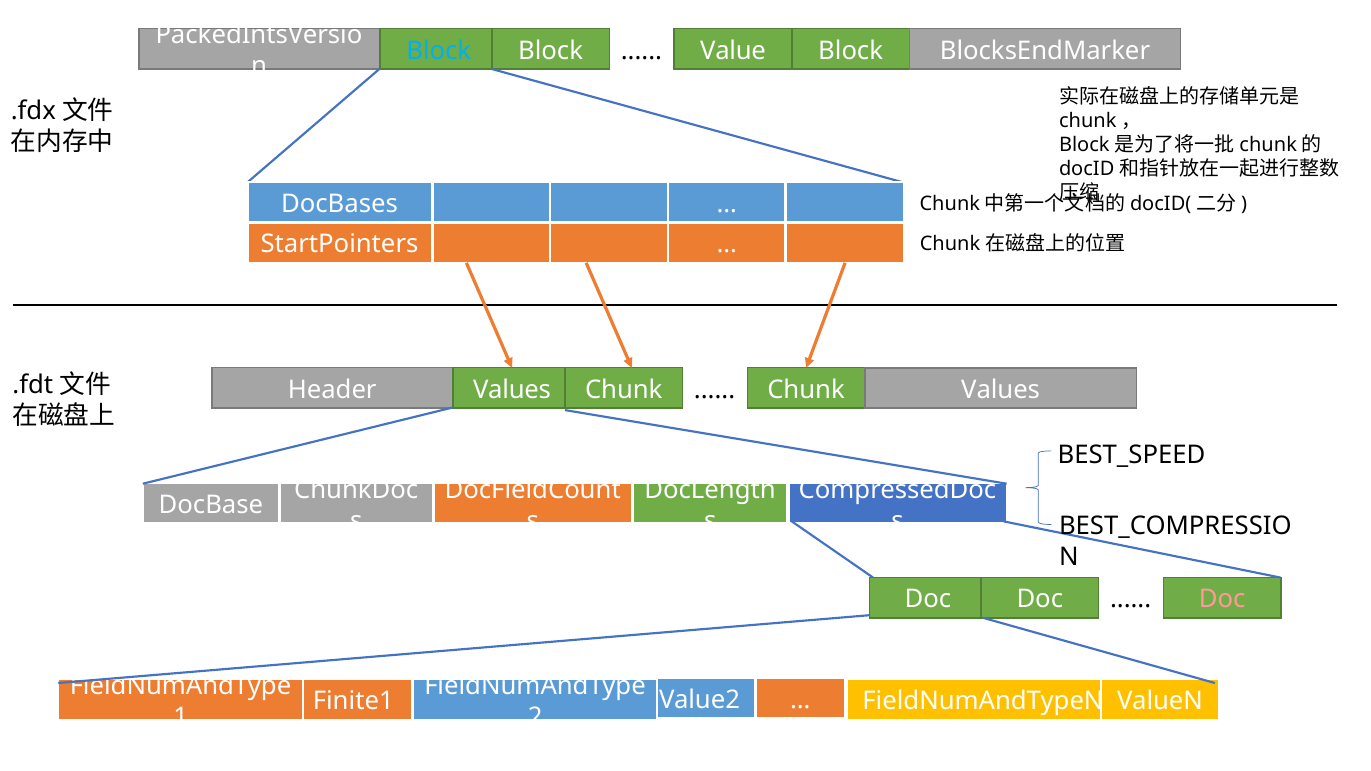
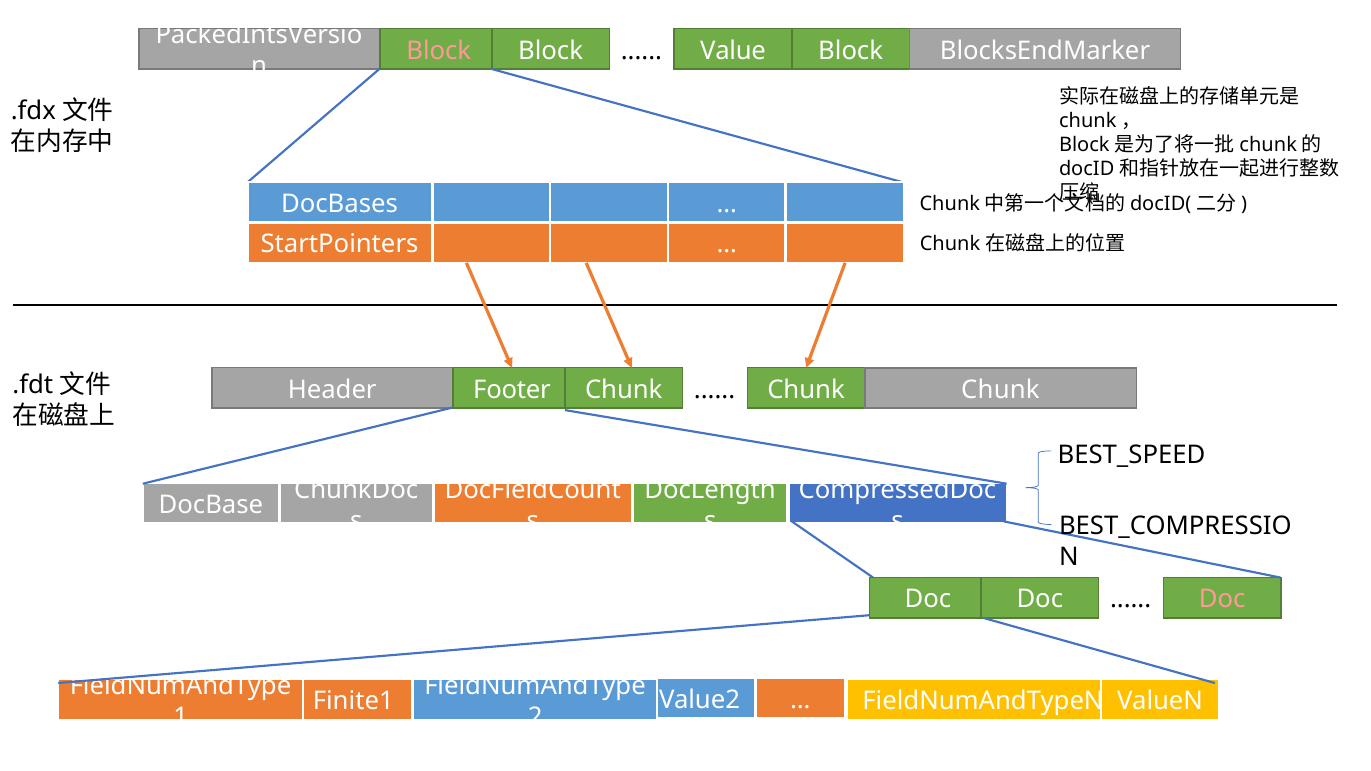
Block colour: light blue -> pink (439, 51)
Header Values: Values -> Footer (512, 390)
Chunk Values: Values -> Chunk (1000, 390)
